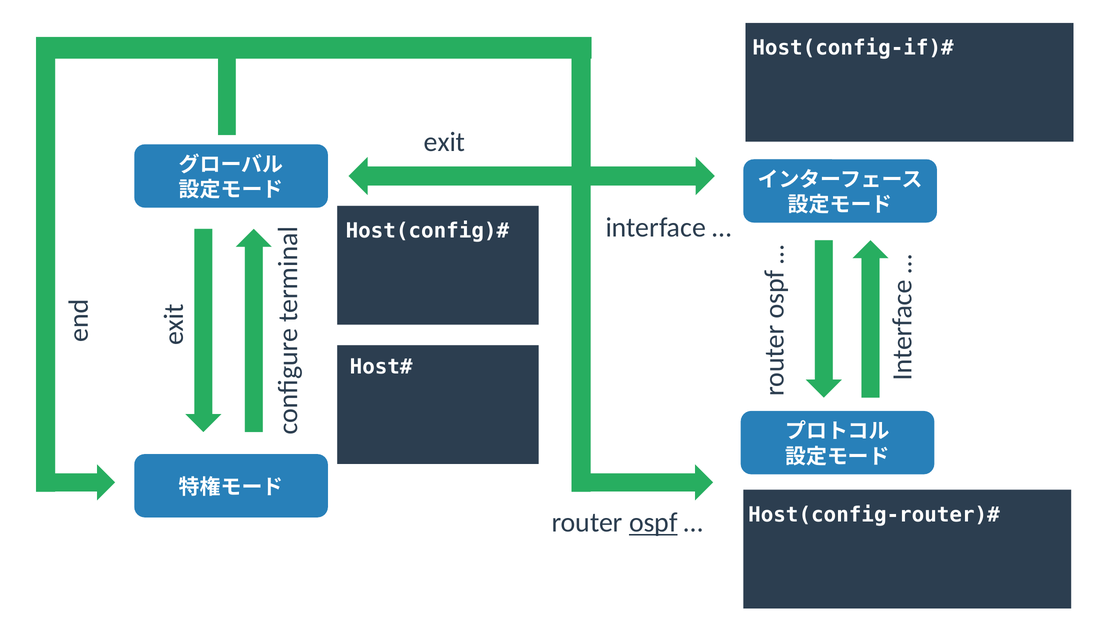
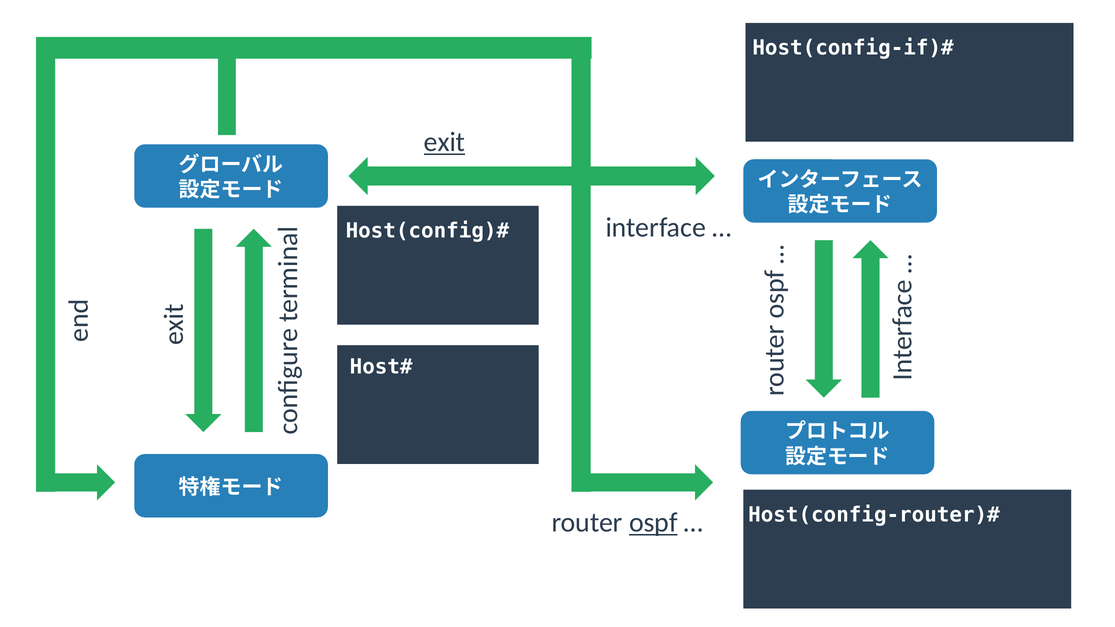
exit underline: none -> present (445, 142)
